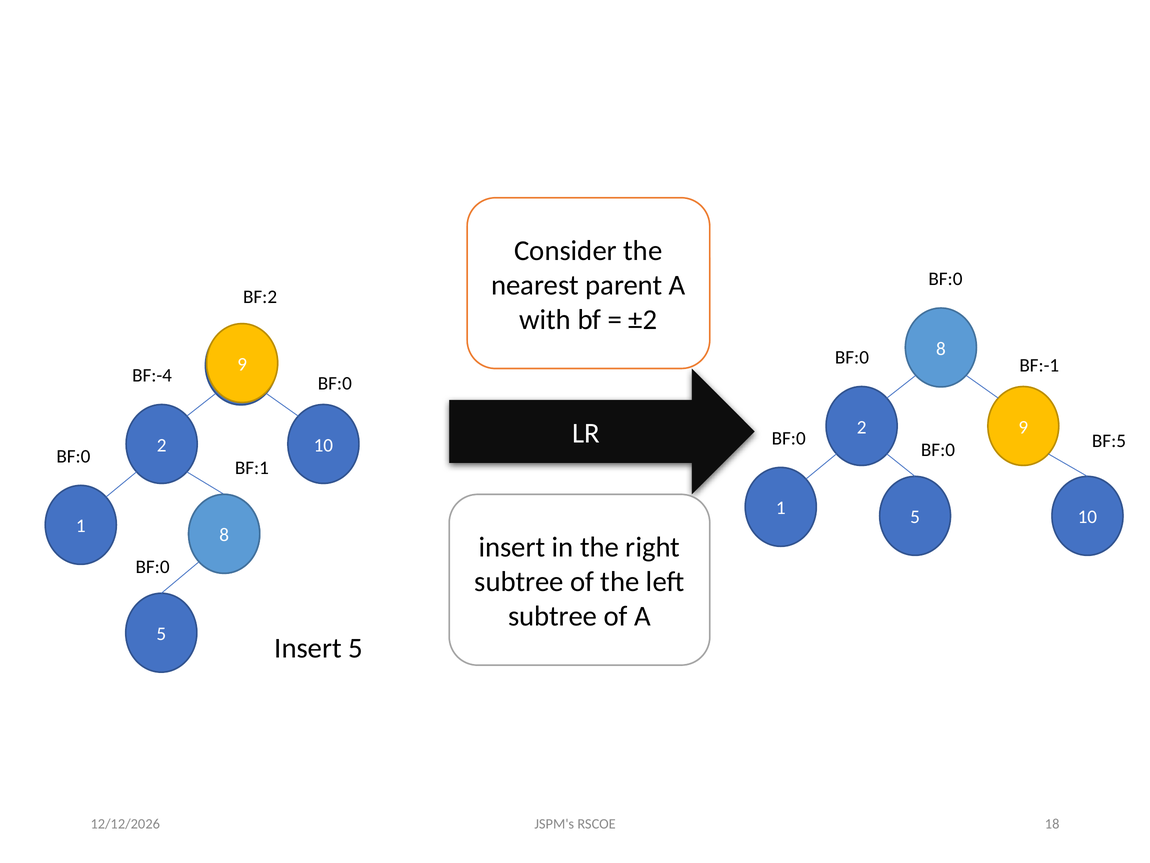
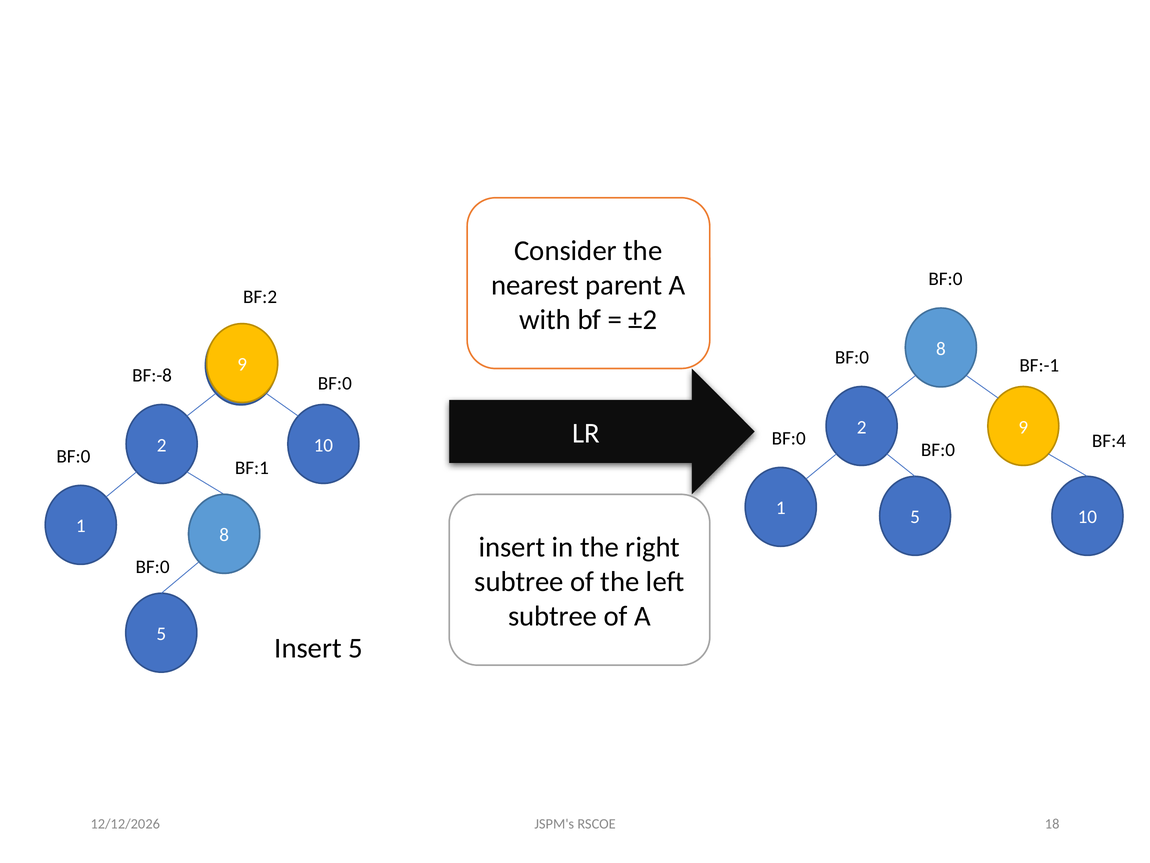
BF:-4: BF:-4 -> BF:-8 (152, 375)
BF:5: BF:5 -> BF:4 (1109, 441)
